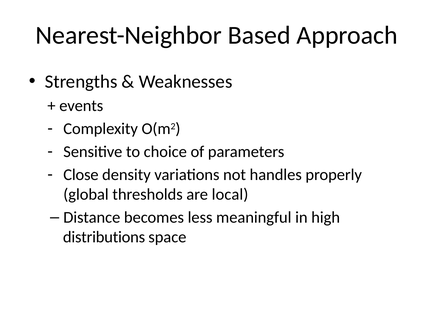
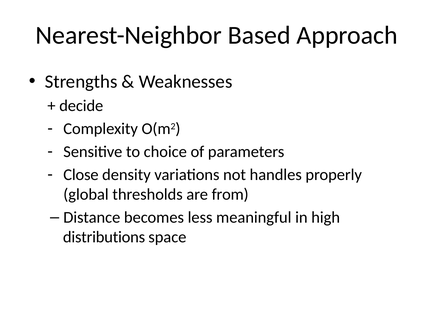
events: events -> decide (81, 106)
local: local -> from (230, 195)
